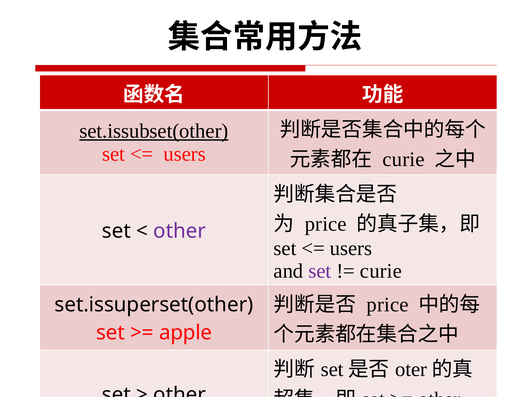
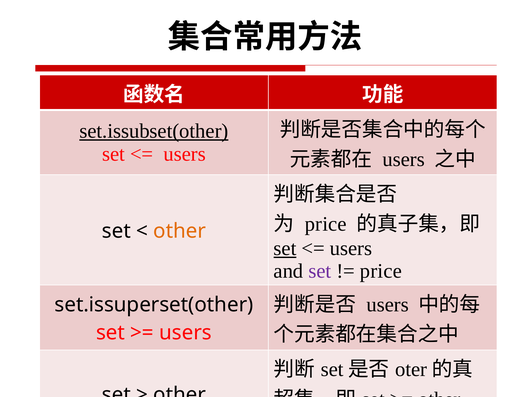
curie: curie -> users (404, 160)
other colour: purple -> orange (180, 231)
set underline: none -> present (285, 249)
curie: curie -> price (381, 272)
price: price -> users (388, 305)
apple: apple -> users (185, 333)
